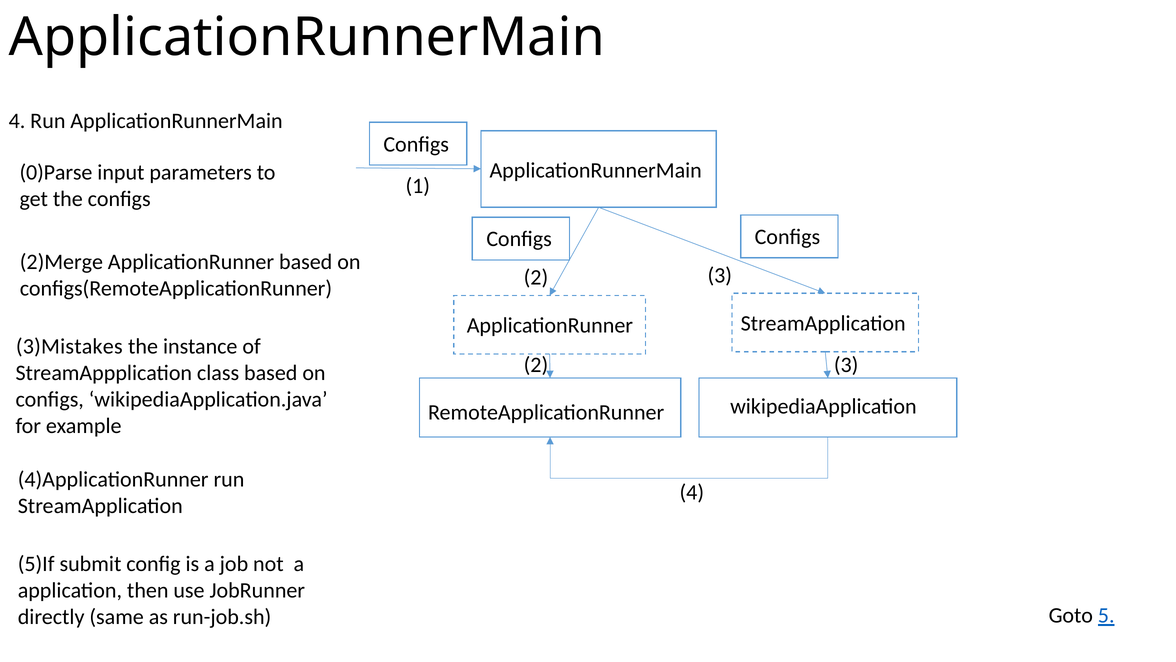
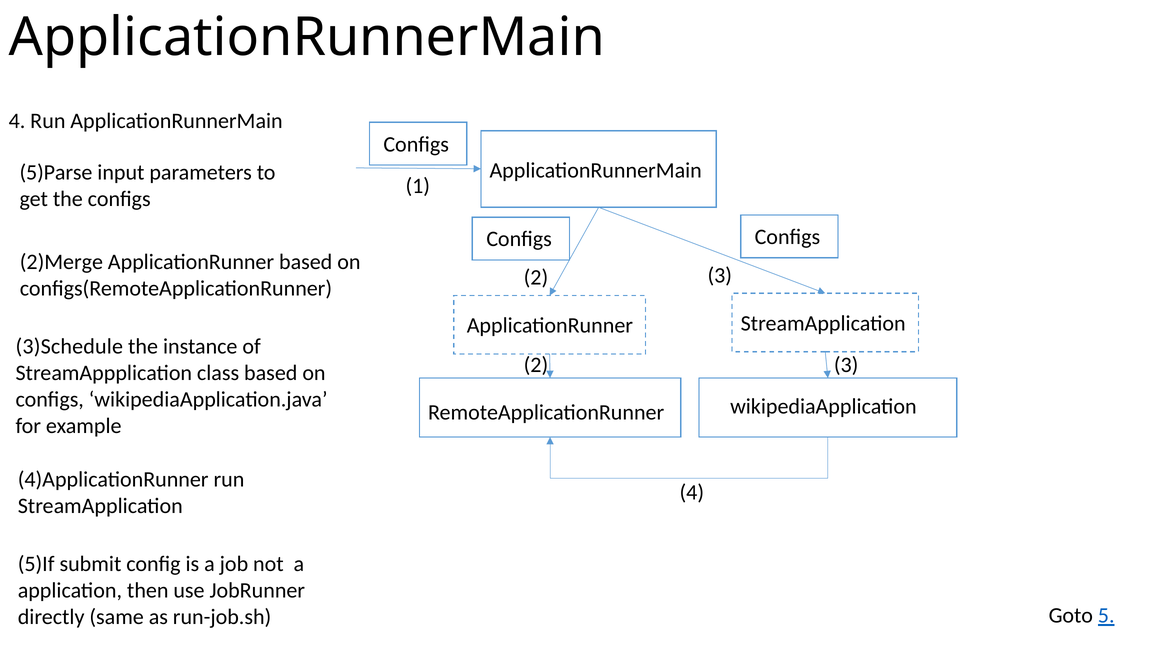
0)Parse: 0)Parse -> 5)Parse (56, 173)
3)Mistakes: 3)Mistakes -> 3)Schedule (69, 346)
